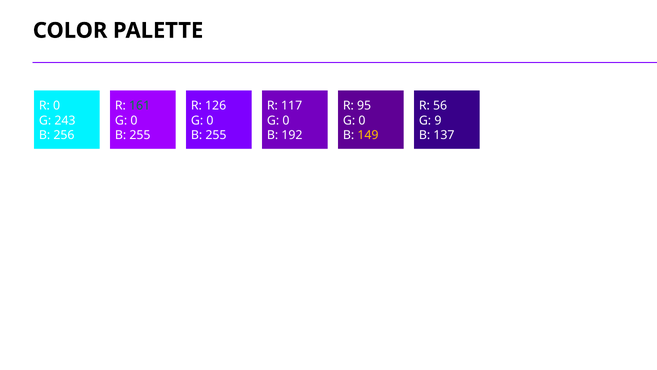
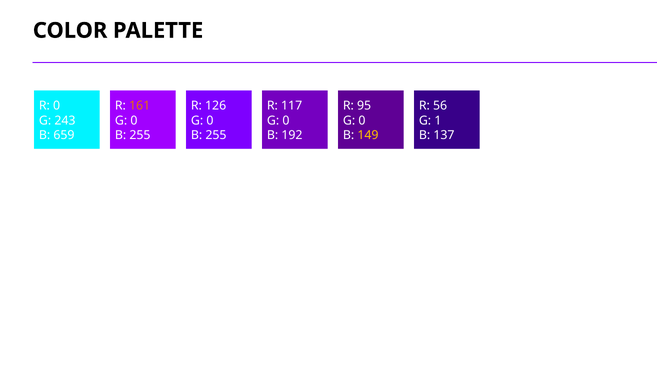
161 colour: green -> orange (140, 106)
9: 9 -> 1 (438, 120)
256: 256 -> 659 (64, 135)
